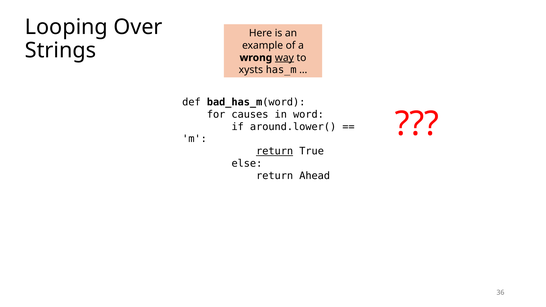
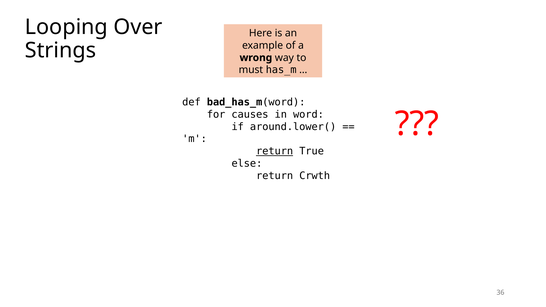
way underline: present -> none (284, 58)
xysts: xysts -> must (251, 70)
Ahead: Ahead -> Crwth (315, 176)
